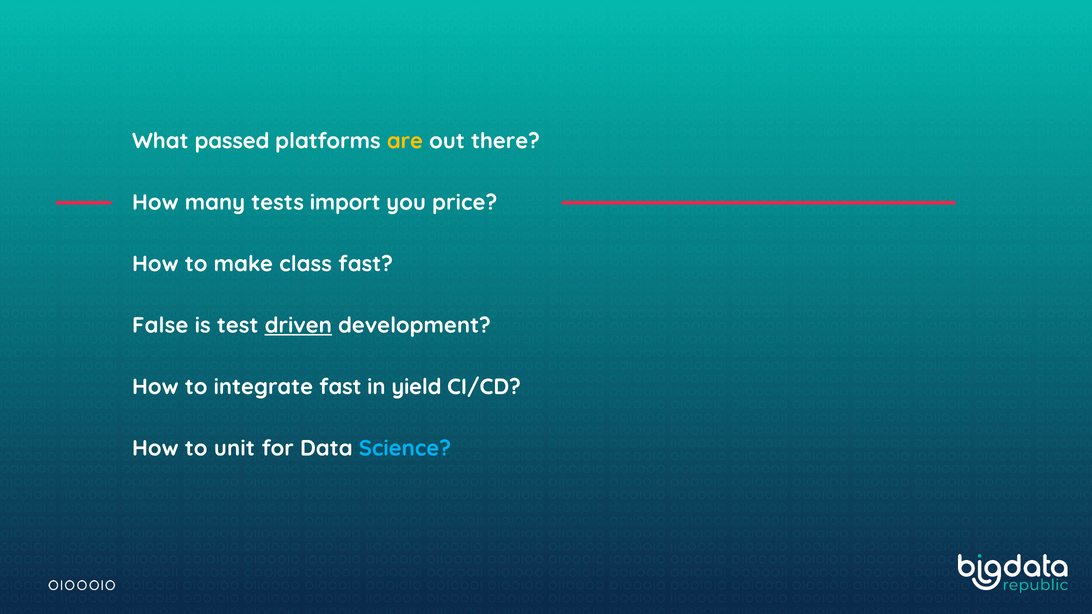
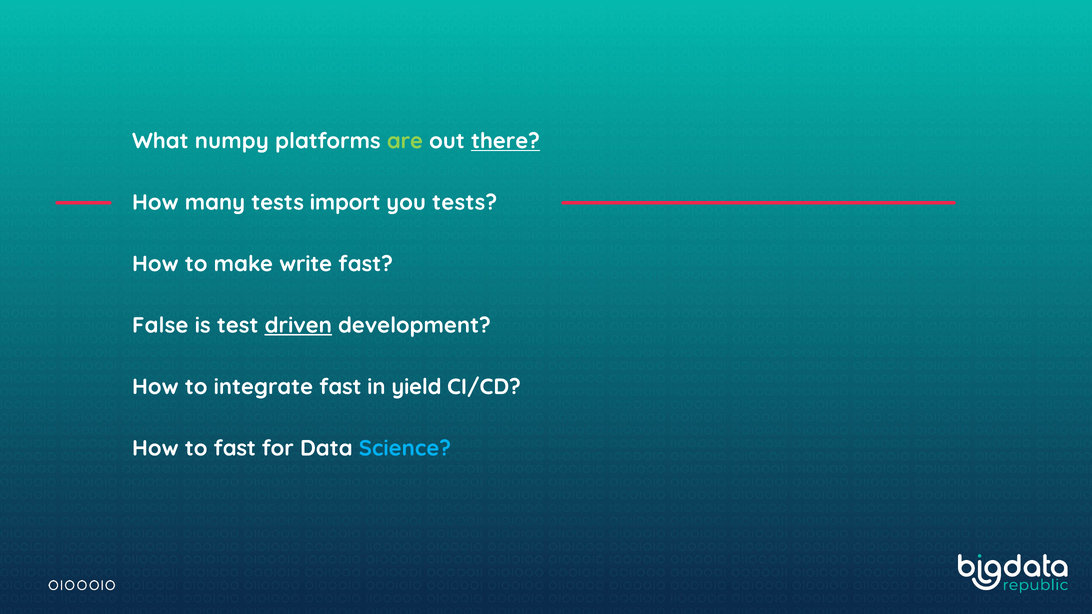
passed: passed -> numpy (232, 141)
are colour: yellow -> light green (405, 141)
there underline: none -> present (505, 141)
you price: price -> tests (465, 202)
class: class -> write (306, 264)
to unit: unit -> fast (235, 448)
